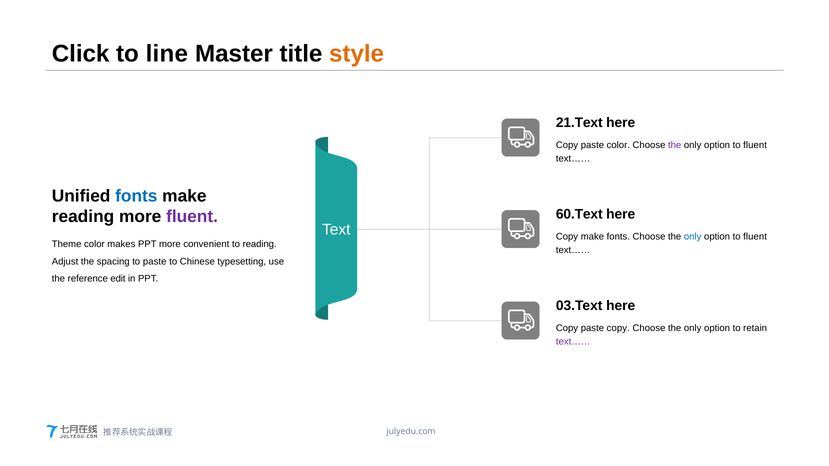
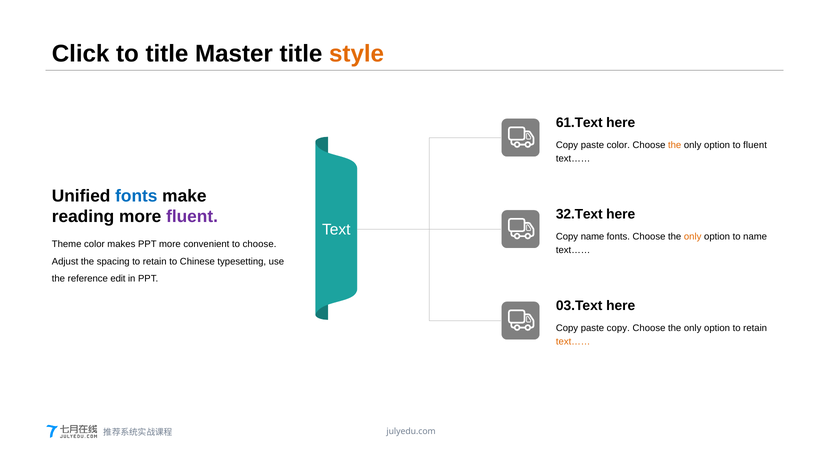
to line: line -> title (167, 54)
21.Text: 21.Text -> 61.Text (579, 123)
the colour: purple -> orange (675, 145)
60.Text: 60.Text -> 32.Text (579, 214)
Copy make: make -> name (592, 237)
only colour: blue -> orange (693, 237)
fluent: fluent -> name (755, 237)
to reading: reading -> choose (260, 245)
spacing to paste: paste -> retain (155, 262)
text…… colour: purple -> orange (573, 342)
